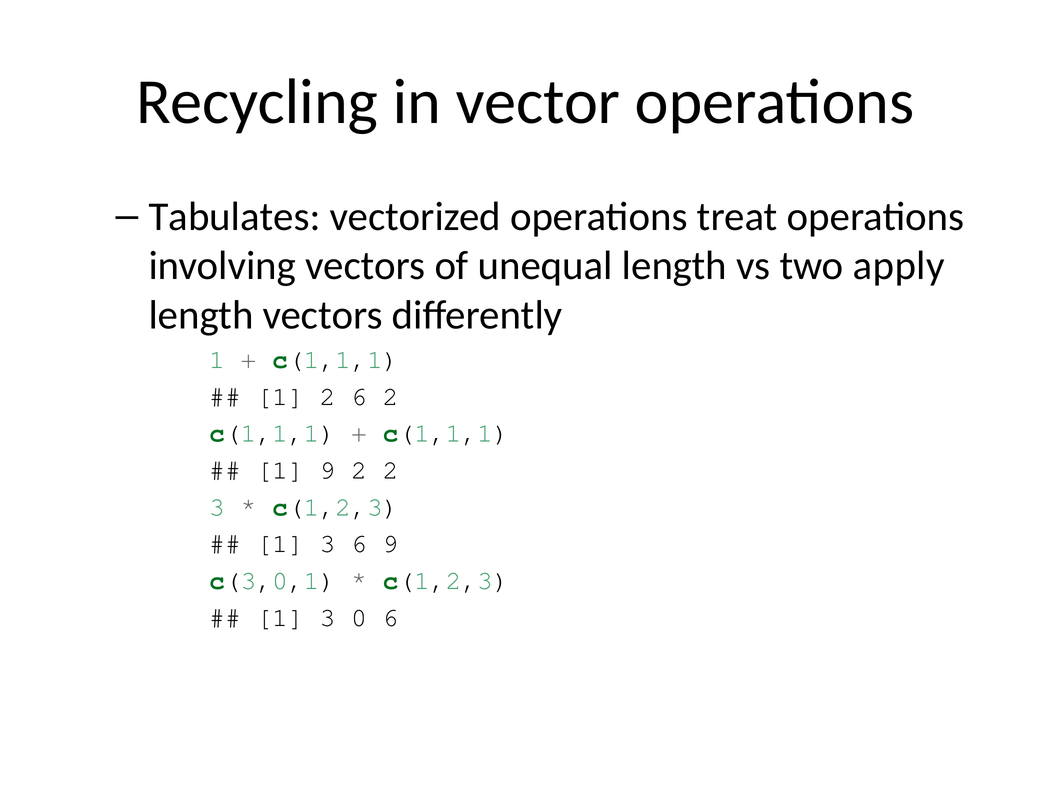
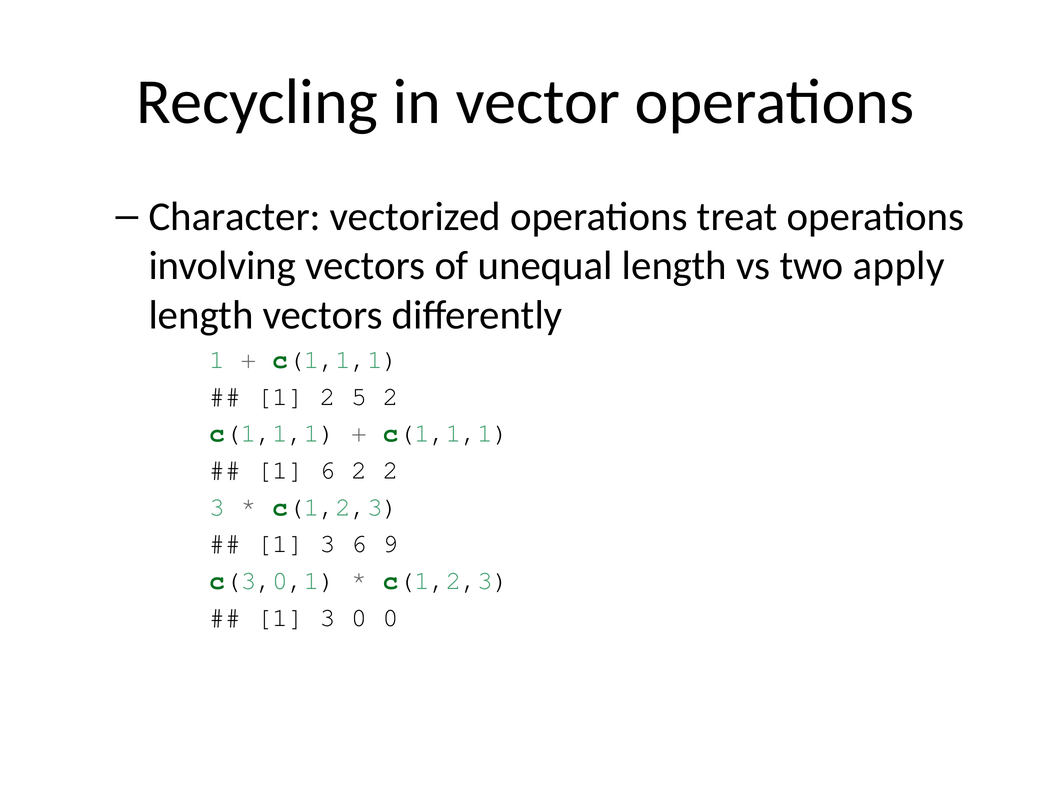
Tabulates: Tabulates -> Character (235, 217)
2 6: 6 -> 5 (359, 396)
1 9: 9 -> 6 (328, 470)
0 6: 6 -> 0 (391, 617)
